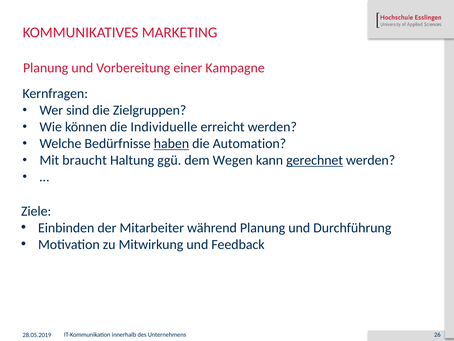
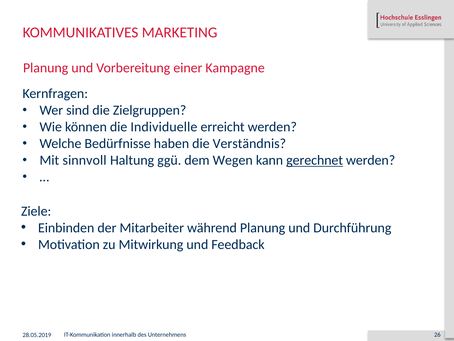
haben underline: present -> none (171, 143)
Automation: Automation -> Verständnis (249, 143)
braucht: braucht -> sinnvoll (85, 160)
